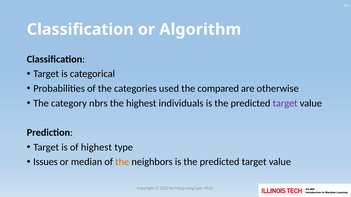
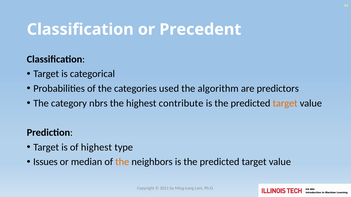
Algorithm: Algorithm -> Precedent (200, 29)
compared: compared -> algorithm (218, 89)
otherwise: otherwise -> predictors (278, 89)
individuals: individuals -> contribute (181, 103)
target colour: purple -> orange (285, 103)
